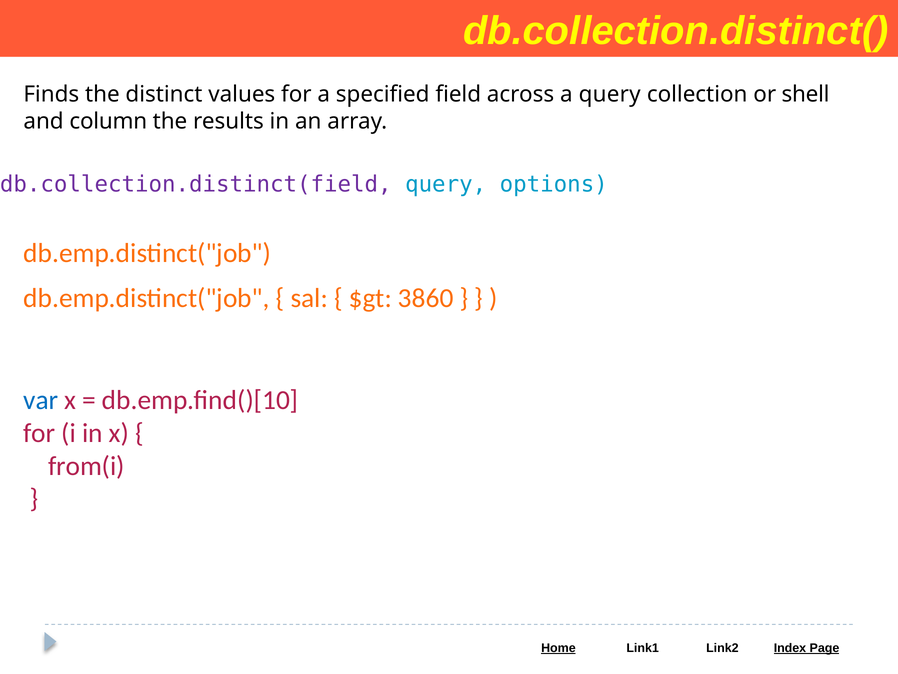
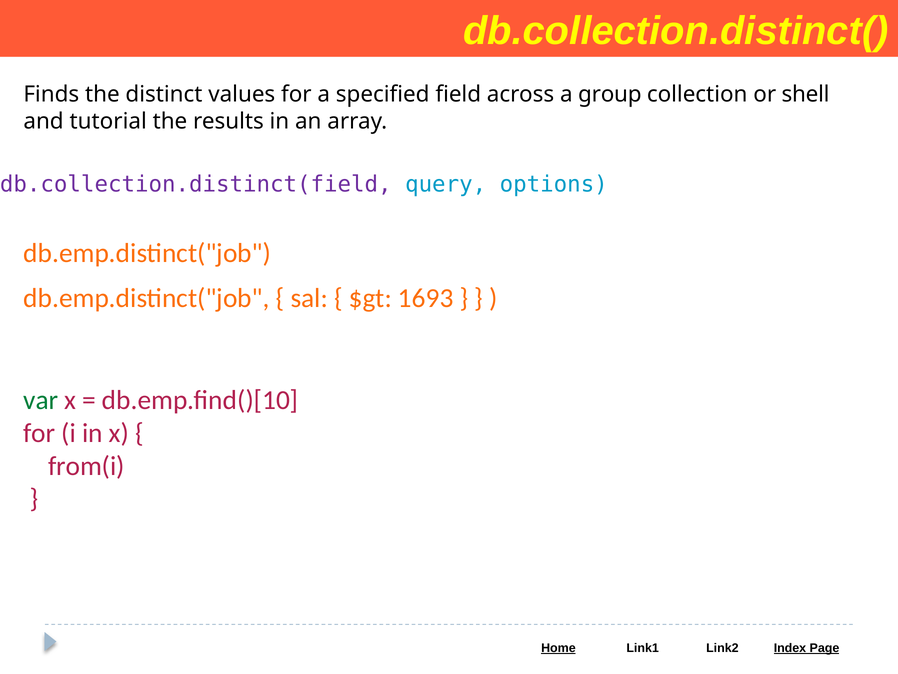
a query: query -> group (610, 94)
column: column -> tutorial (108, 121)
3860: 3860 -> 1693 (426, 298)
var colour: blue -> green (41, 400)
